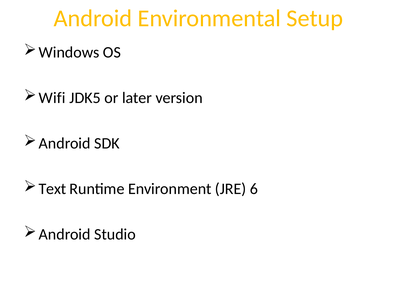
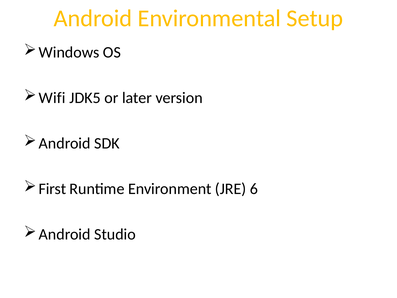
Text: Text -> First (52, 189)
